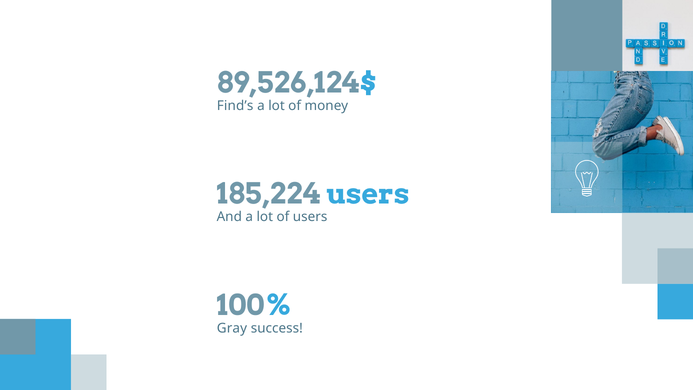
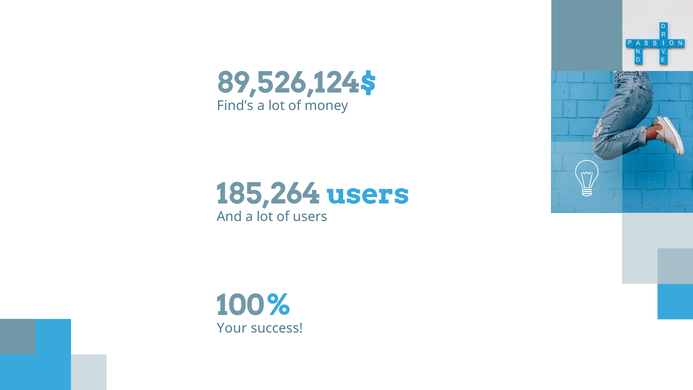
185,224: 185,224 -> 185,264 (269, 194)
Gray: Gray -> Your (232, 328)
